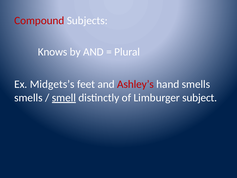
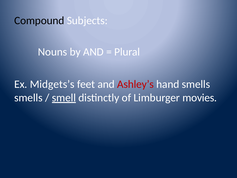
Compound colour: red -> black (39, 21)
Knows: Knows -> Nouns (53, 52)
subject: subject -> movies (200, 98)
